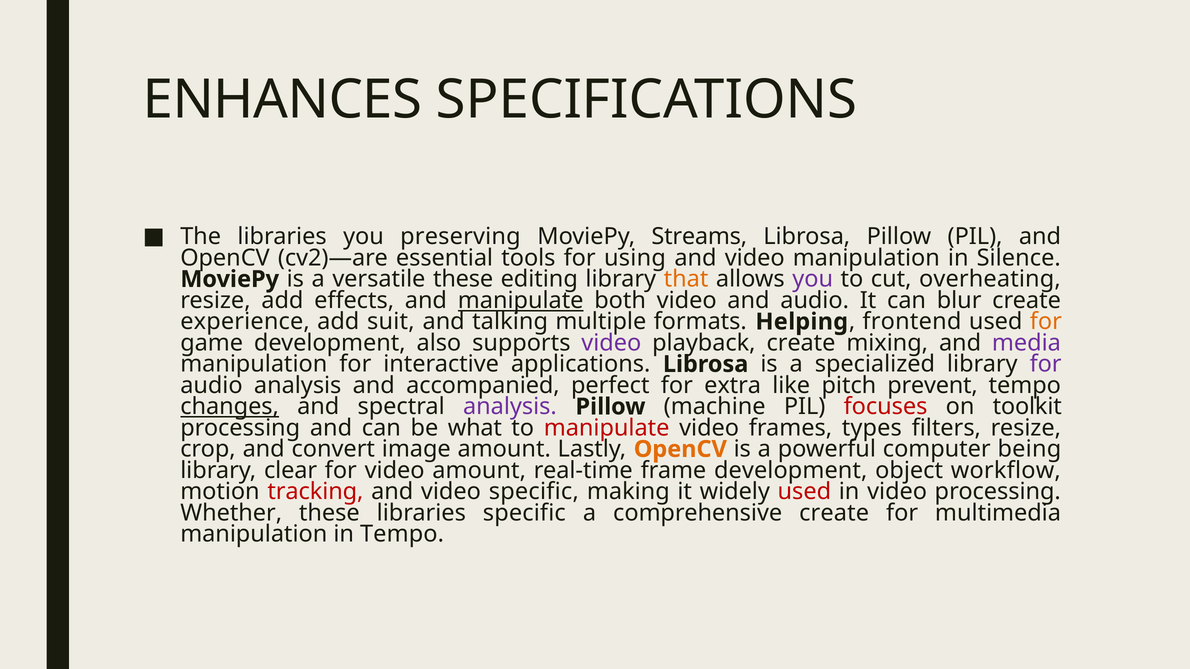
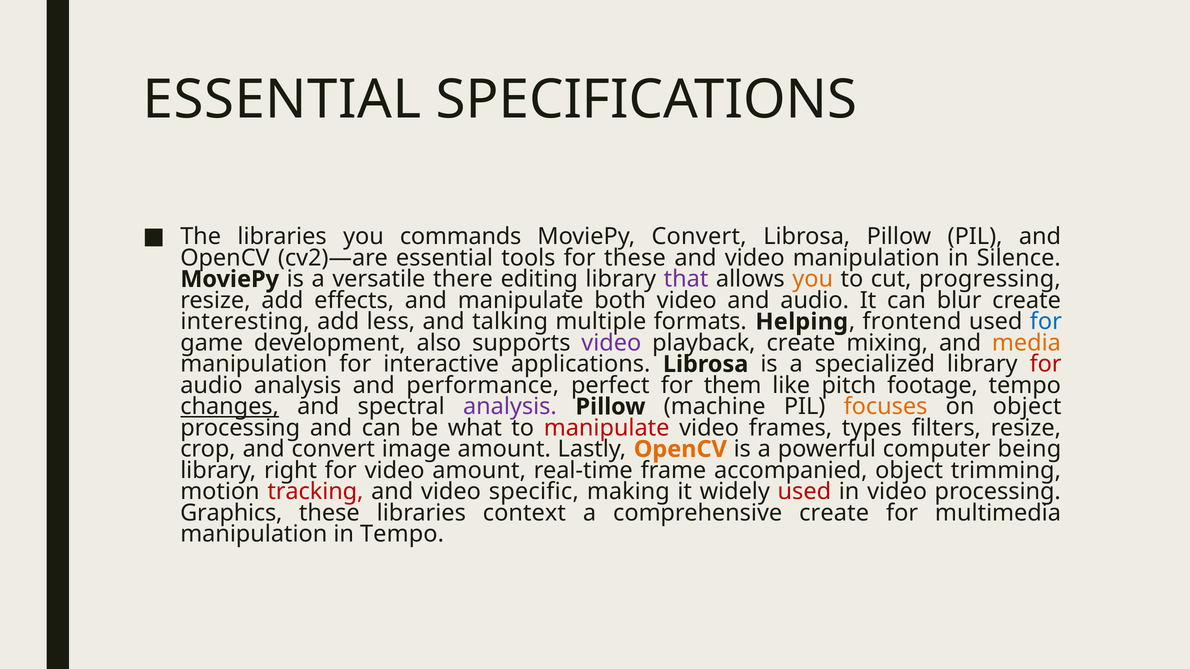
ENHANCES: ENHANCES -> ESSENTIAL (282, 100)
preserving: preserving -> commands (461, 237)
MoviePy Streams: Streams -> Convert (699, 237)
for using: using -> these (635, 258)
versatile these: these -> there (463, 279)
that colour: orange -> purple (686, 279)
you colour: purple -> orange (813, 279)
overheating: overheating -> progressing (990, 279)
manipulate underline: present -> none (521, 301)
experience: experience -> interesting (245, 322)
suit: suit -> less (391, 322)
for colour: orange -> blue (1046, 322)
media colour: purple -> orange (1026, 343)
for colour: purple -> red (1046, 364)
accompanied: accompanied -> performance (483, 386)
extra: extra -> them (733, 386)
prevent: prevent -> footage (932, 386)
focuses colour: red -> orange (886, 407)
on toolkit: toolkit -> object (1027, 407)
clear: clear -> right (291, 471)
frame development: development -> accompanied (791, 471)
workflow: workflow -> trimming (1006, 471)
Whether: Whether -> Graphics (231, 513)
libraries specific: specific -> context (524, 513)
